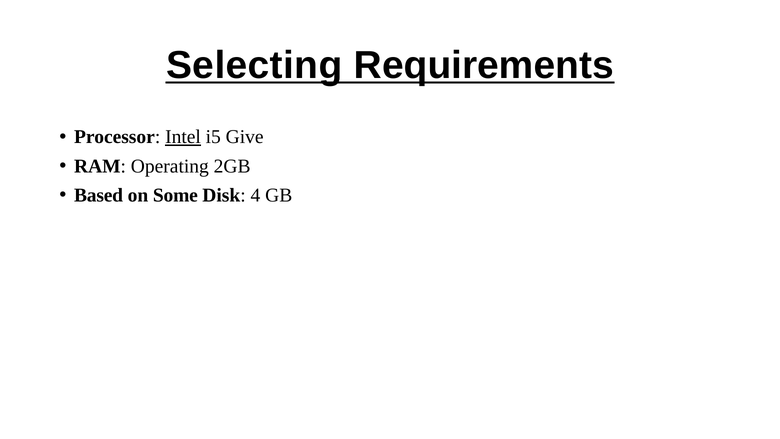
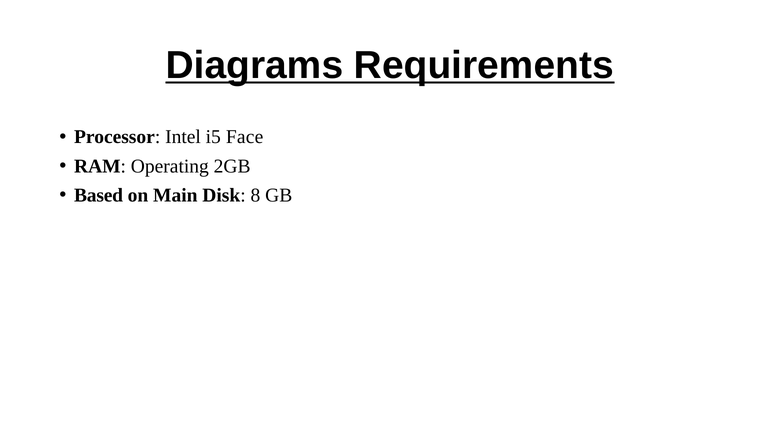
Selecting: Selecting -> Diagrams (254, 66)
Intel underline: present -> none (183, 137)
Give: Give -> Face (245, 137)
Some: Some -> Main (175, 195)
4: 4 -> 8 (255, 195)
